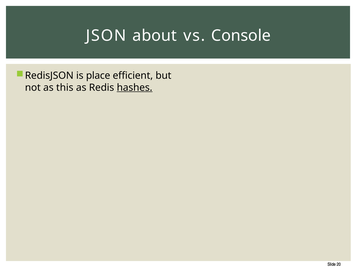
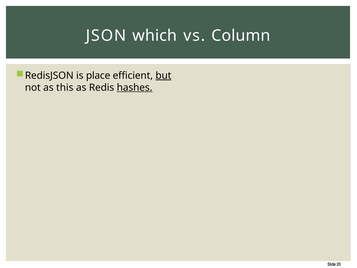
about: about -> which (155, 36)
Console: Console -> Column (241, 36)
but underline: none -> present (163, 76)
